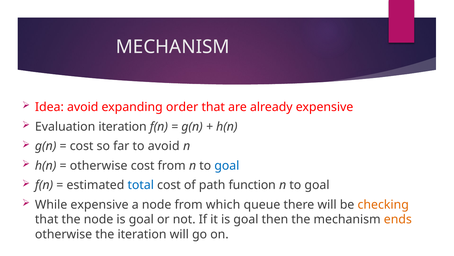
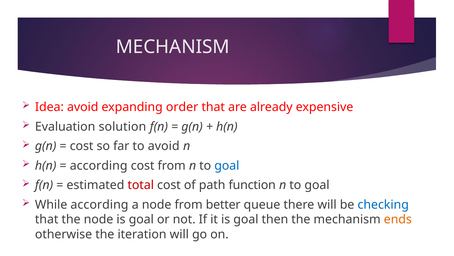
Evaluation iteration: iteration -> solution (122, 126)
otherwise: otherwise -> according (99, 165)
total colour: blue -> red (141, 185)
While expensive: expensive -> according (99, 204)
which: which -> better (223, 204)
checking colour: orange -> blue (383, 204)
